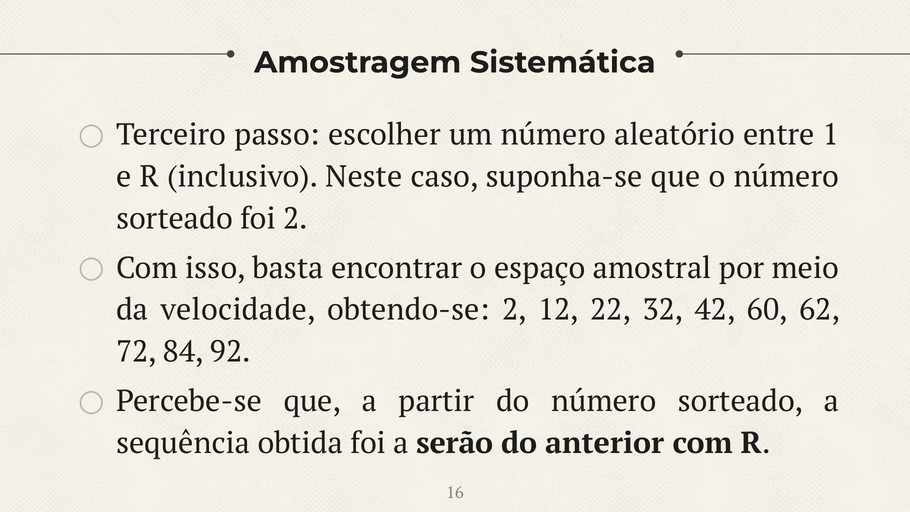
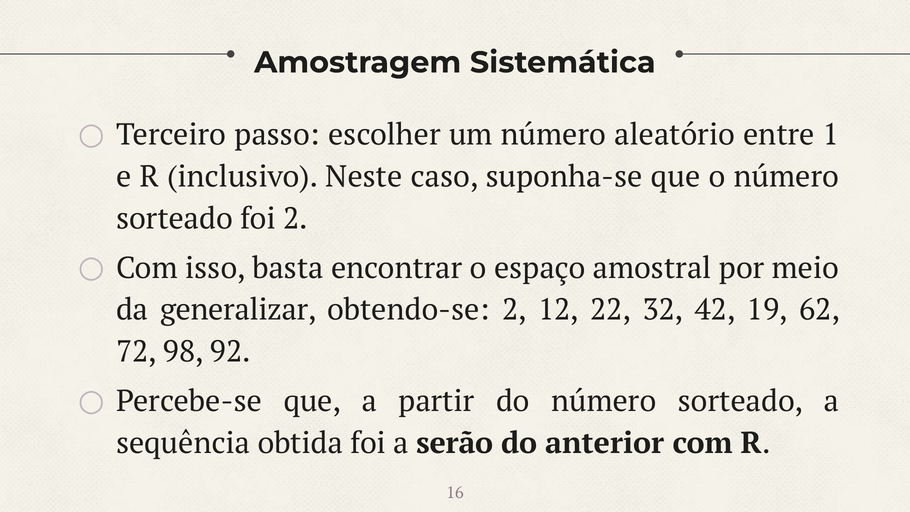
velocidade: velocidade -> generalizar (238, 310)
60: 60 -> 19 (767, 310)
84: 84 -> 98 (183, 352)
